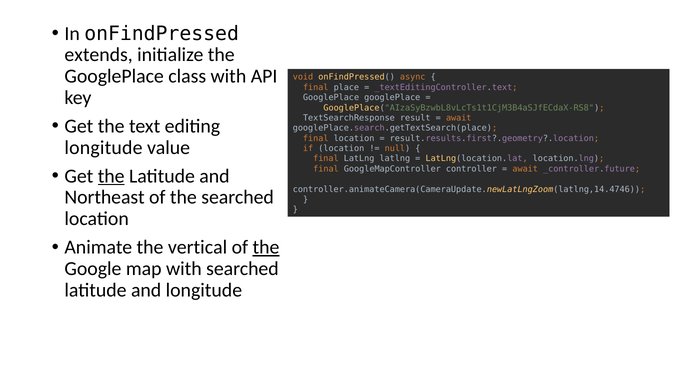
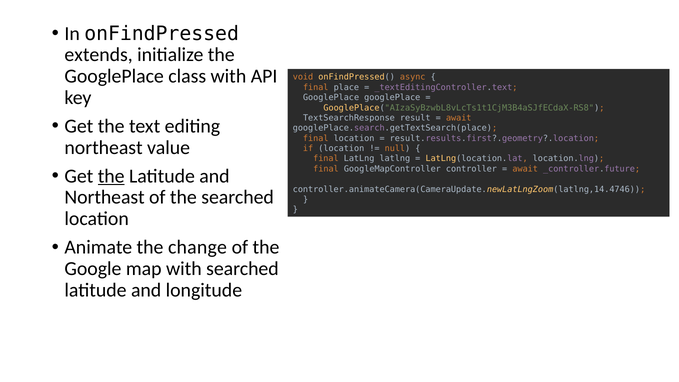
longitude: longitude -> northeast (104, 147)
vertical: vertical -> change (197, 247)
the underline: present -> none (266, 247)
